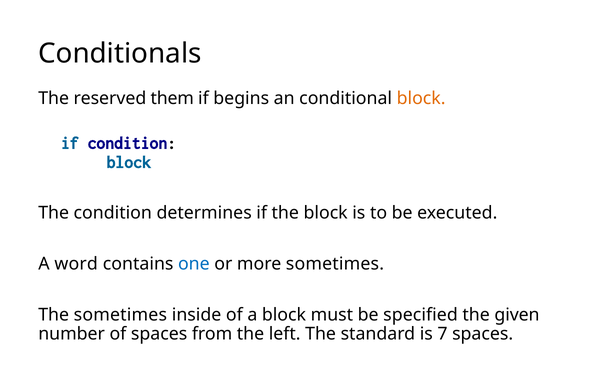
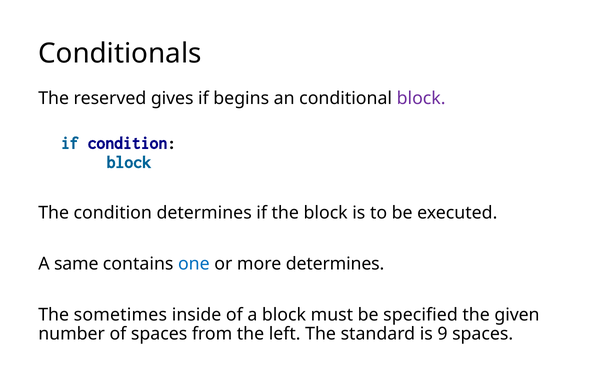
them: them -> gives (172, 98)
block colour: orange -> purple (421, 98)
word: word -> same (76, 264)
more sometimes: sometimes -> determines (335, 264)
7: 7 -> 9 (442, 334)
